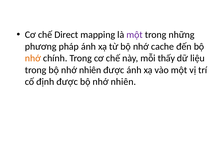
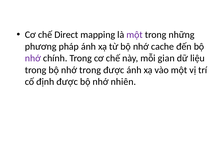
nhớ colour: orange -> purple (33, 58)
thấy: thấy -> gian (166, 58)
trong bộ nhớ nhiên: nhiên -> trong (90, 70)
